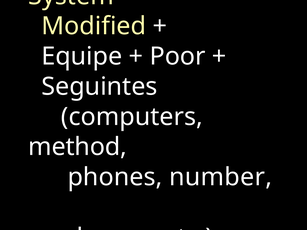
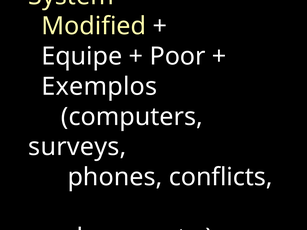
Seguintes: Seguintes -> Exemplos (99, 87)
method: method -> surveys (77, 147)
number: number -> conflicts (221, 177)
